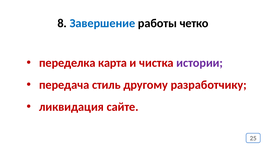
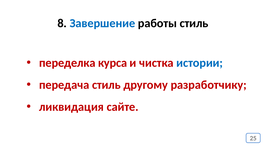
работы четко: четко -> стиль (194, 23)
карта: карта -> курса (113, 63)
истории colour: purple -> blue (200, 63)
